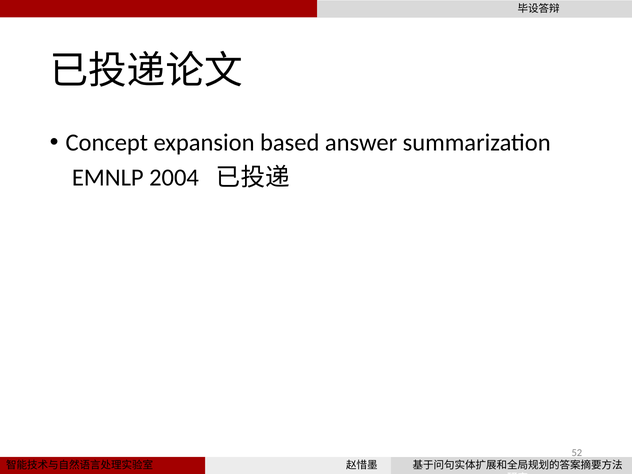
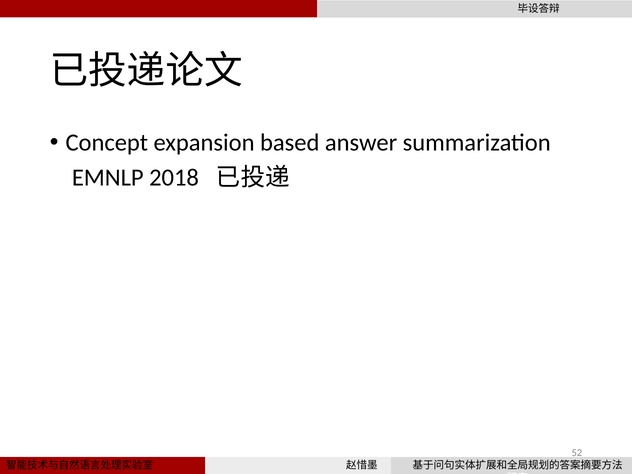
2004: 2004 -> 2018 (174, 178)
